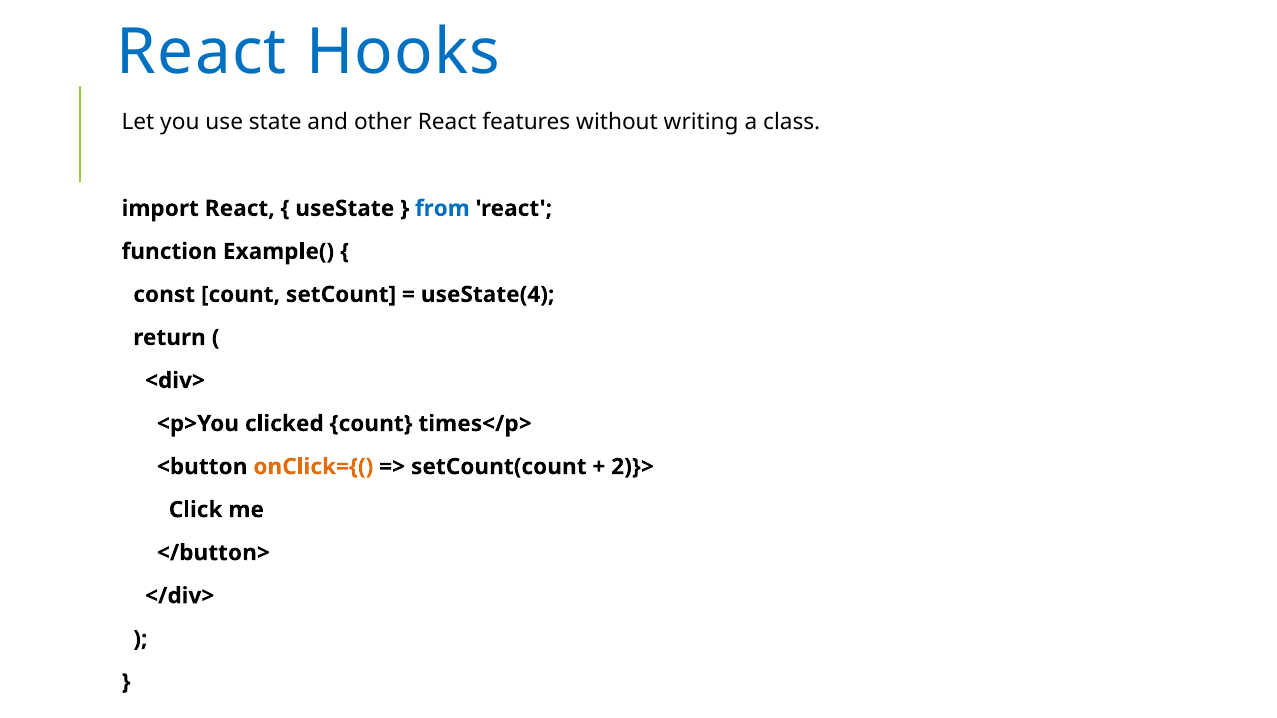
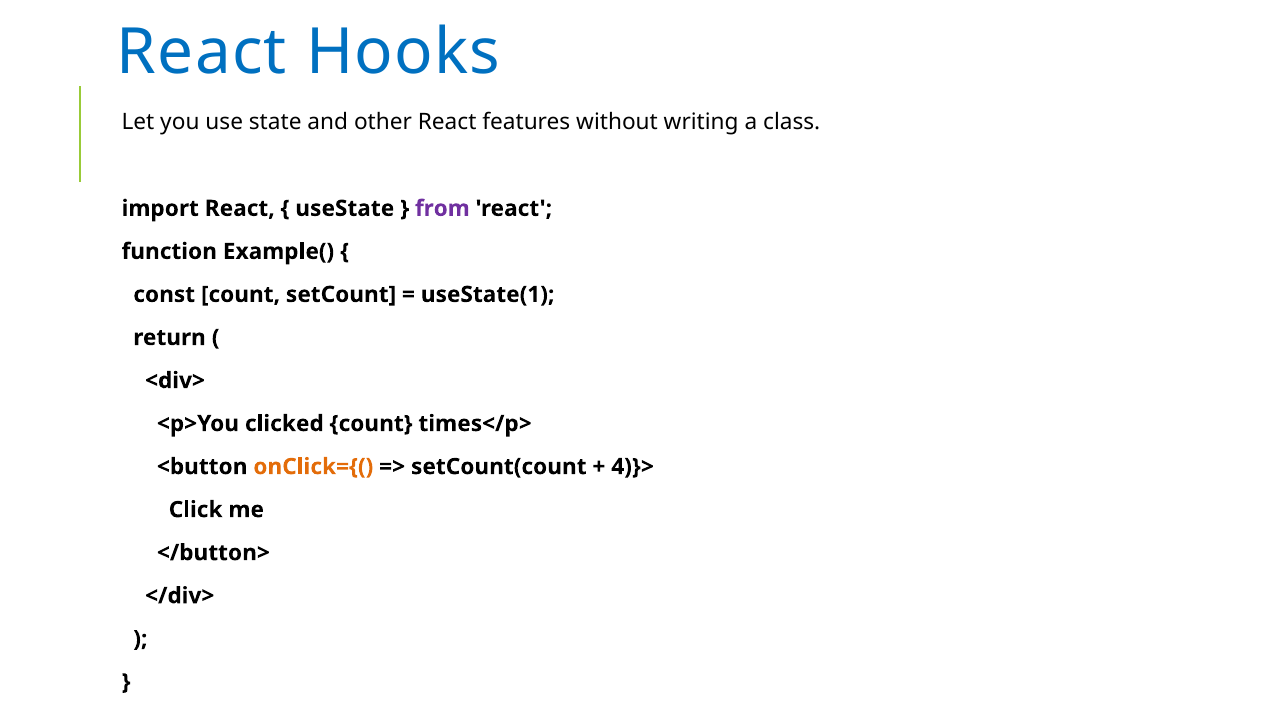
from colour: blue -> purple (442, 209)
useState(4: useState(4 -> useState(1 (488, 295)
2)}>: 2)}> -> 4)}> (633, 467)
